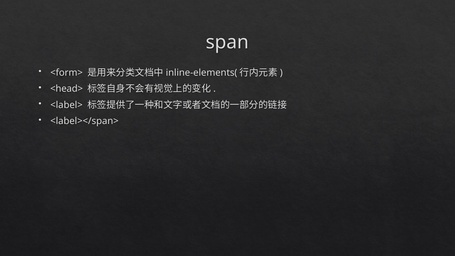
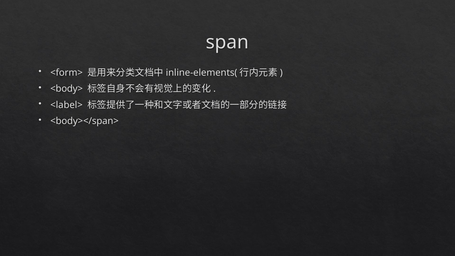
<head>: <head> -> <body> (67, 89)
<label></span>: <label></span> -> <body></span> (85, 121)
